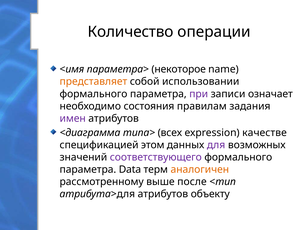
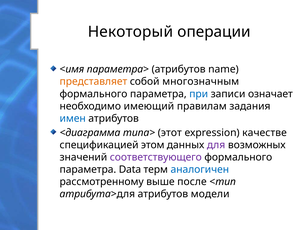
Количество: Количество -> Некоторый (130, 32)
параметра> некоторое: некоторое -> атрибутов (179, 69)
использовании: использовании -> многозначным (201, 82)
при colour: purple -> blue (199, 94)
состояния: состояния -> имеющий (149, 106)
имен colour: purple -> blue (73, 119)
всех: всех -> этот (170, 133)
аналогичен colour: orange -> blue (200, 170)
объекту: объекту -> модели (210, 194)
